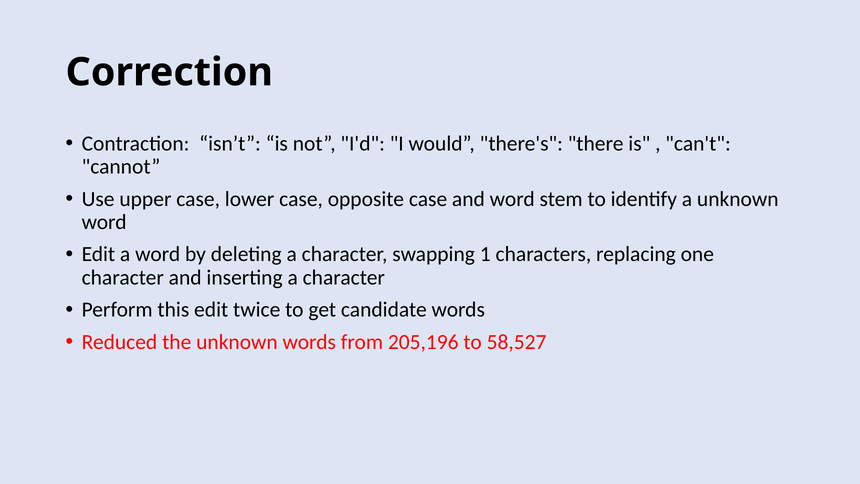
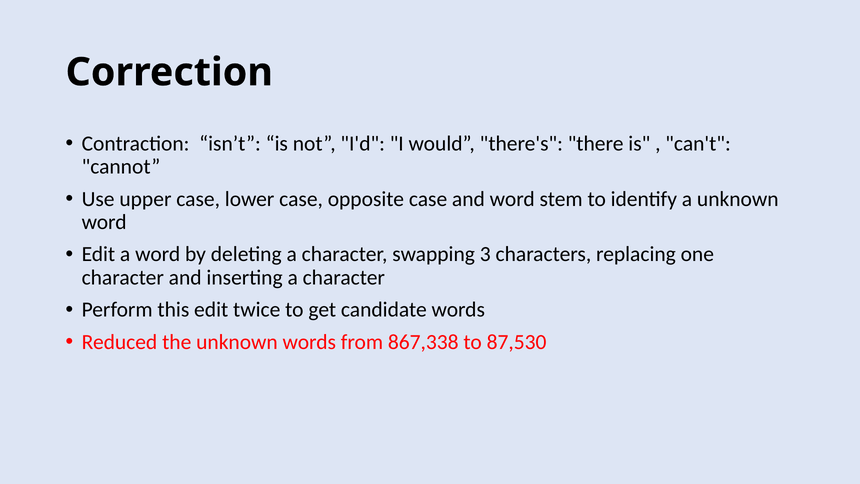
1: 1 -> 3 (485, 254)
205,196: 205,196 -> 867,338 (423, 342)
58,527: 58,527 -> 87,530 (517, 342)
